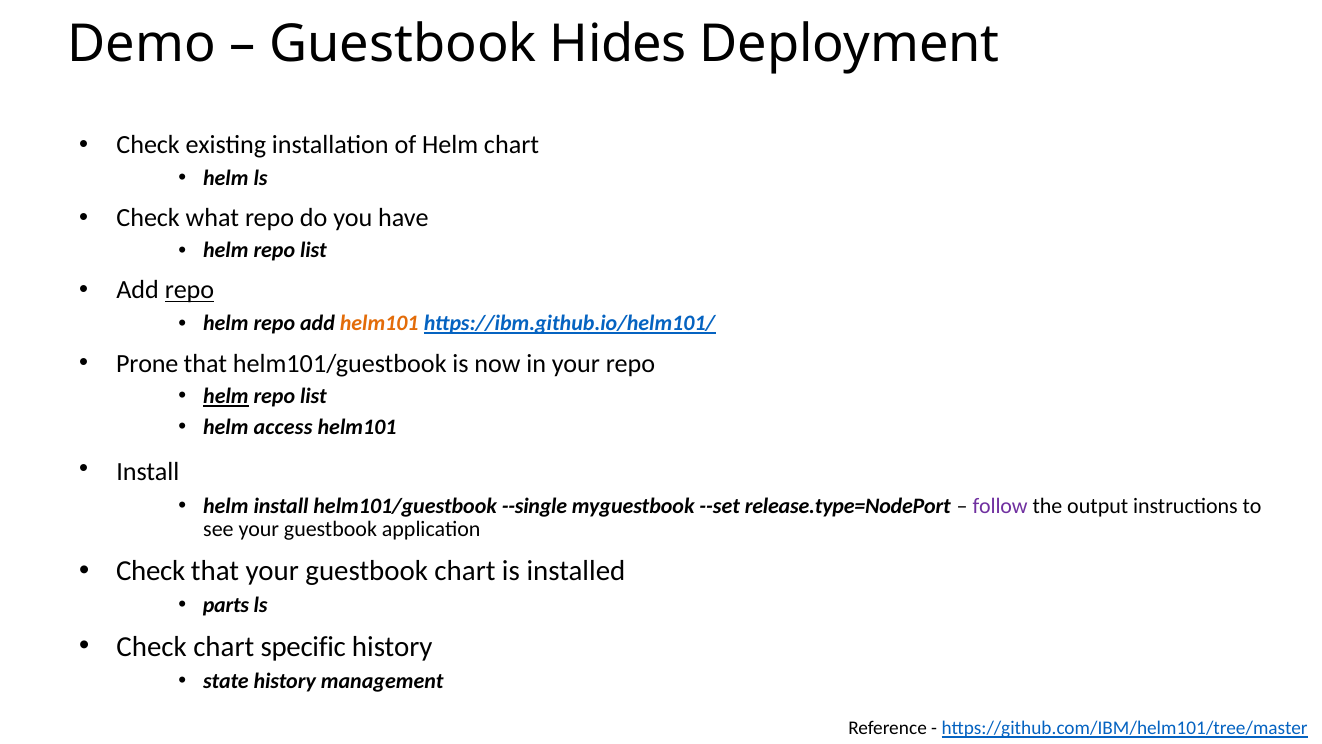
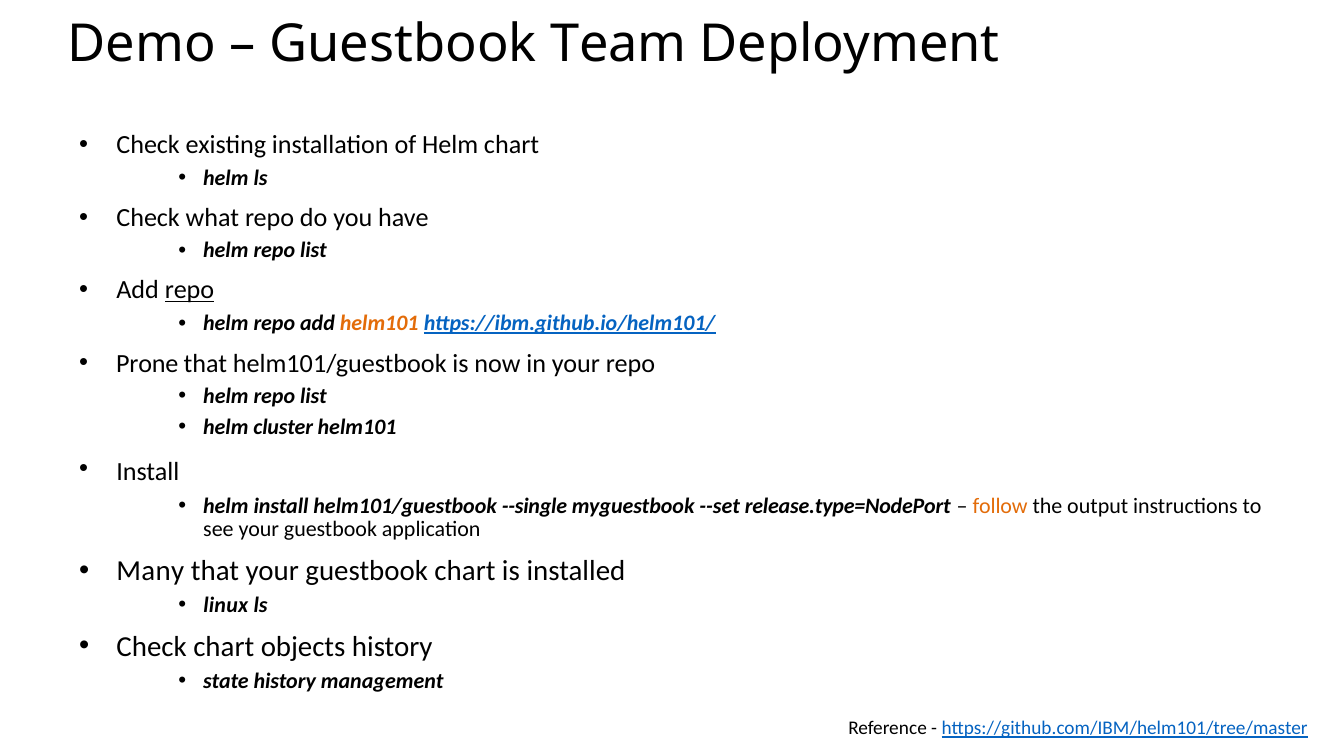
Hides: Hides -> Team (618, 44)
helm underline: present -> none (226, 396)
access: access -> cluster (283, 427)
follow colour: purple -> orange (1000, 505)
Check: Check -> Many (150, 571)
parts: parts -> linux (226, 605)
specific: specific -> objects (303, 646)
